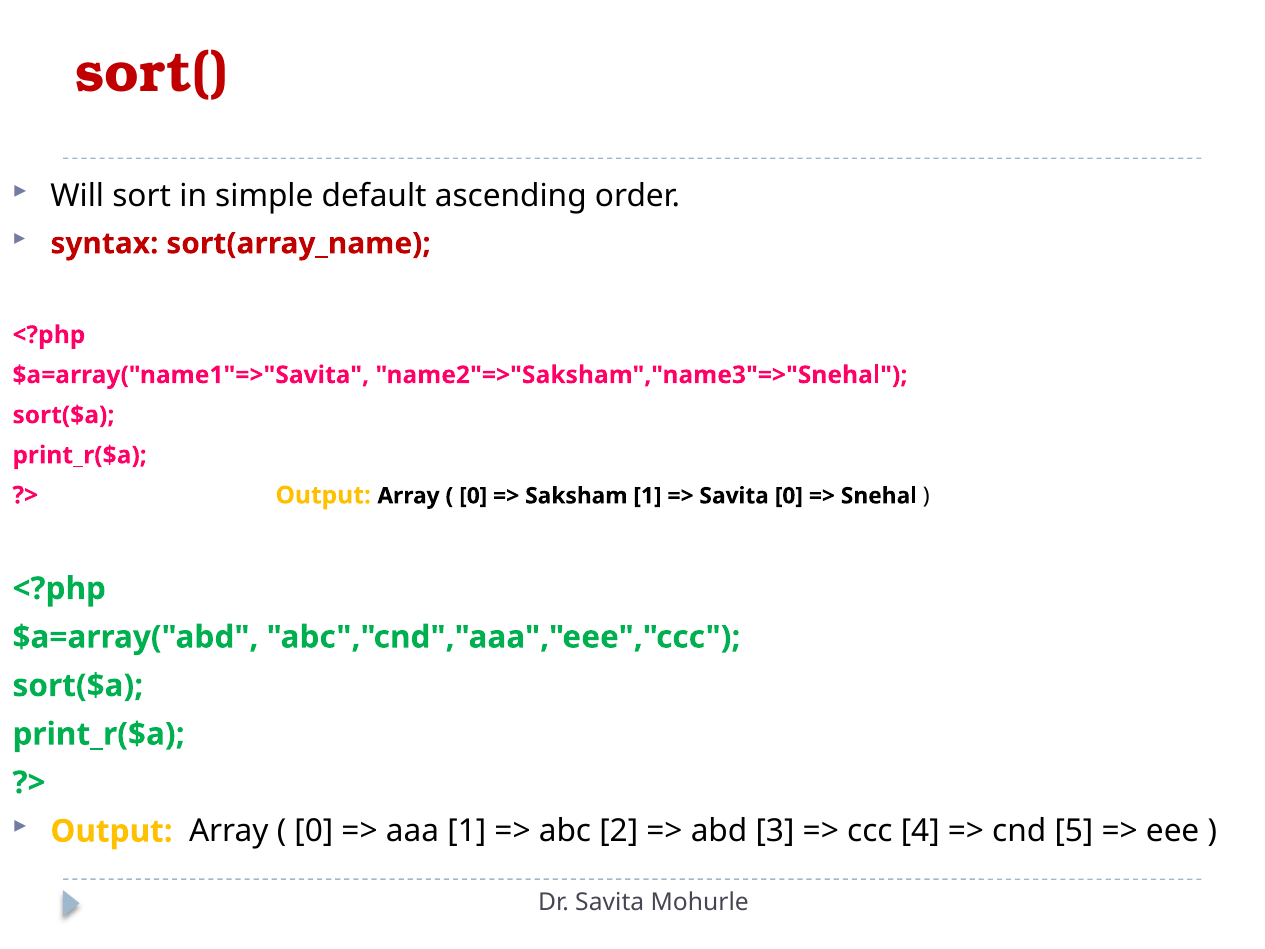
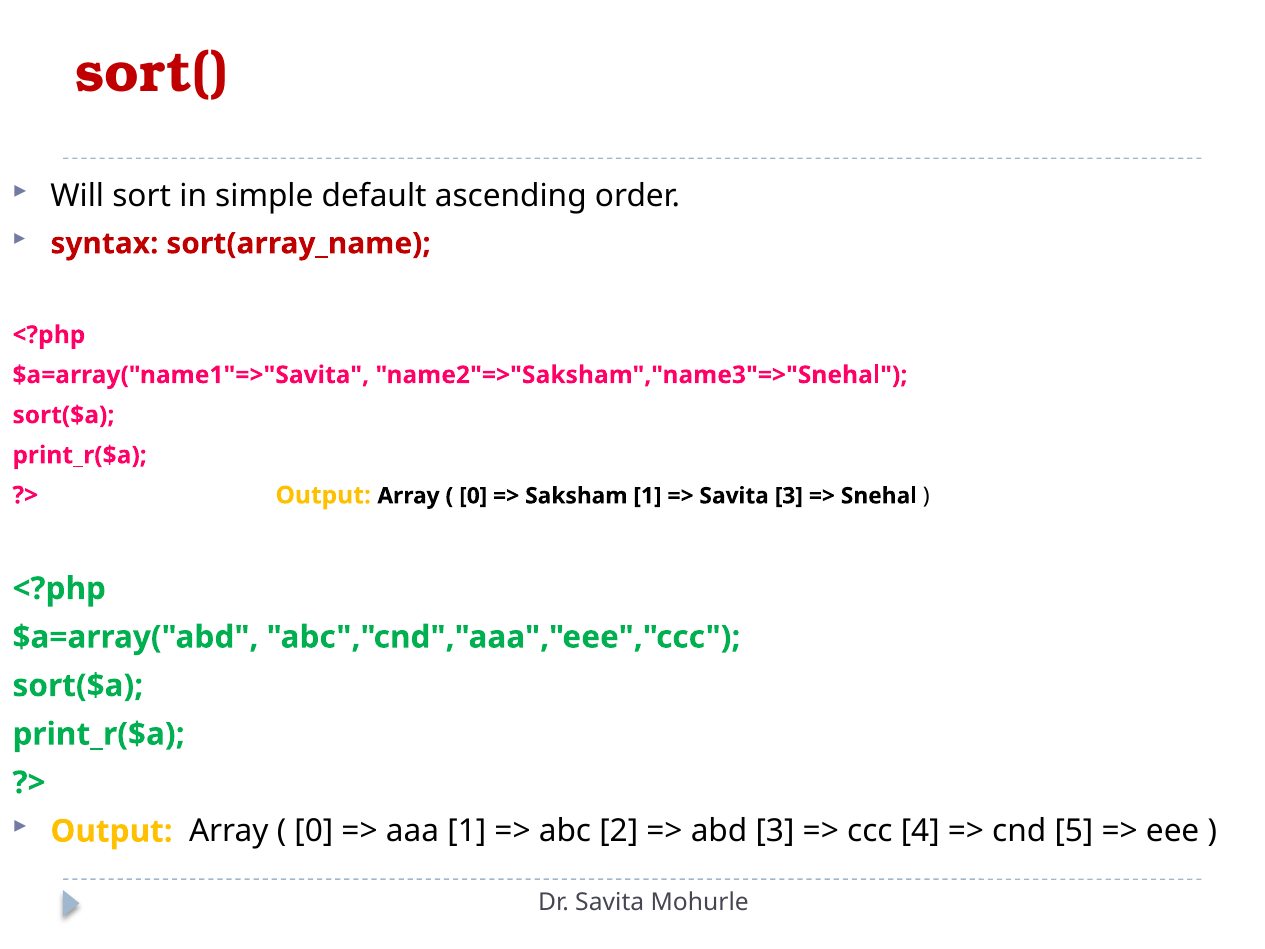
Savita 0: 0 -> 3 (789, 496)
